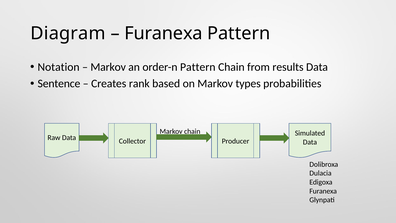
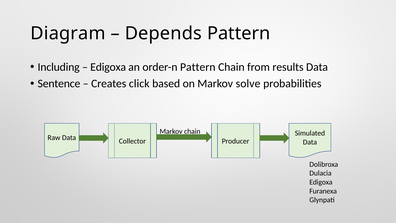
Furanexa: Furanexa -> Depends (163, 33)
Notation: Notation -> Including (59, 67)
Markov: Markov -> Edigoxa (108, 67)
rank: rank -> click (139, 84)
types: types -> solve (248, 84)
